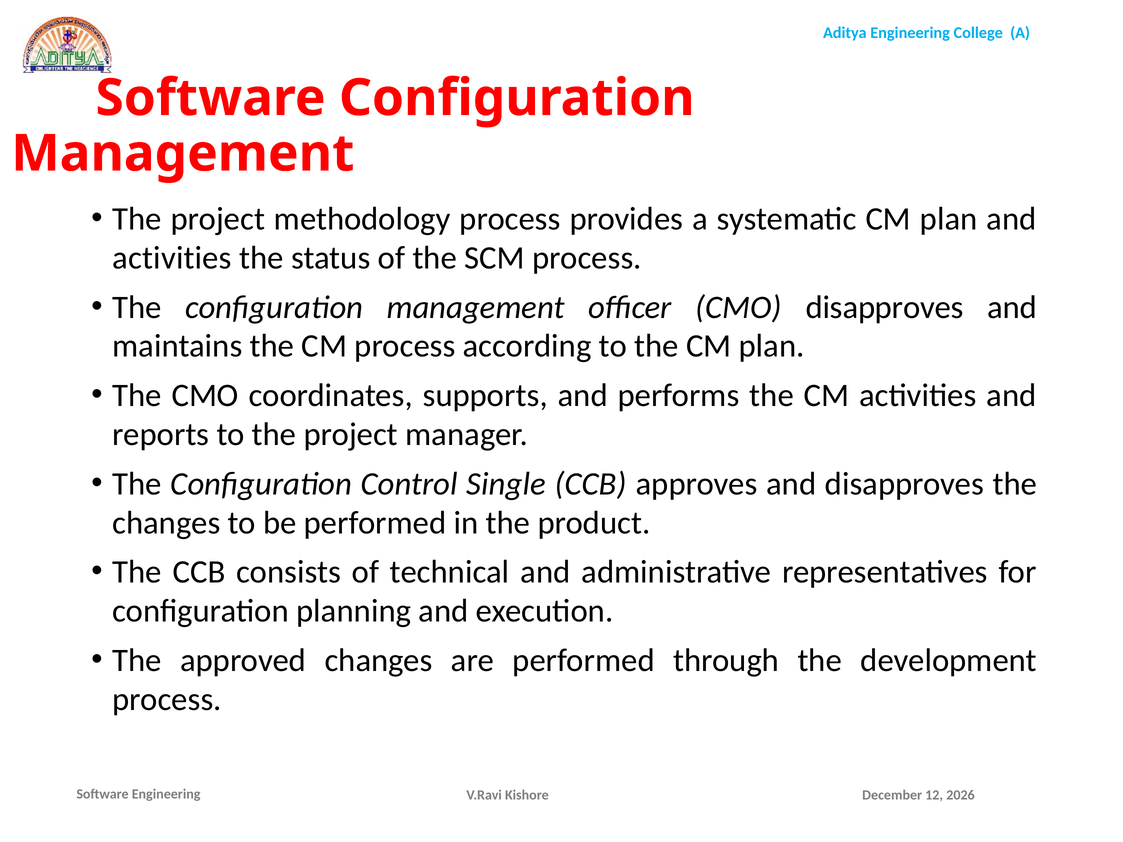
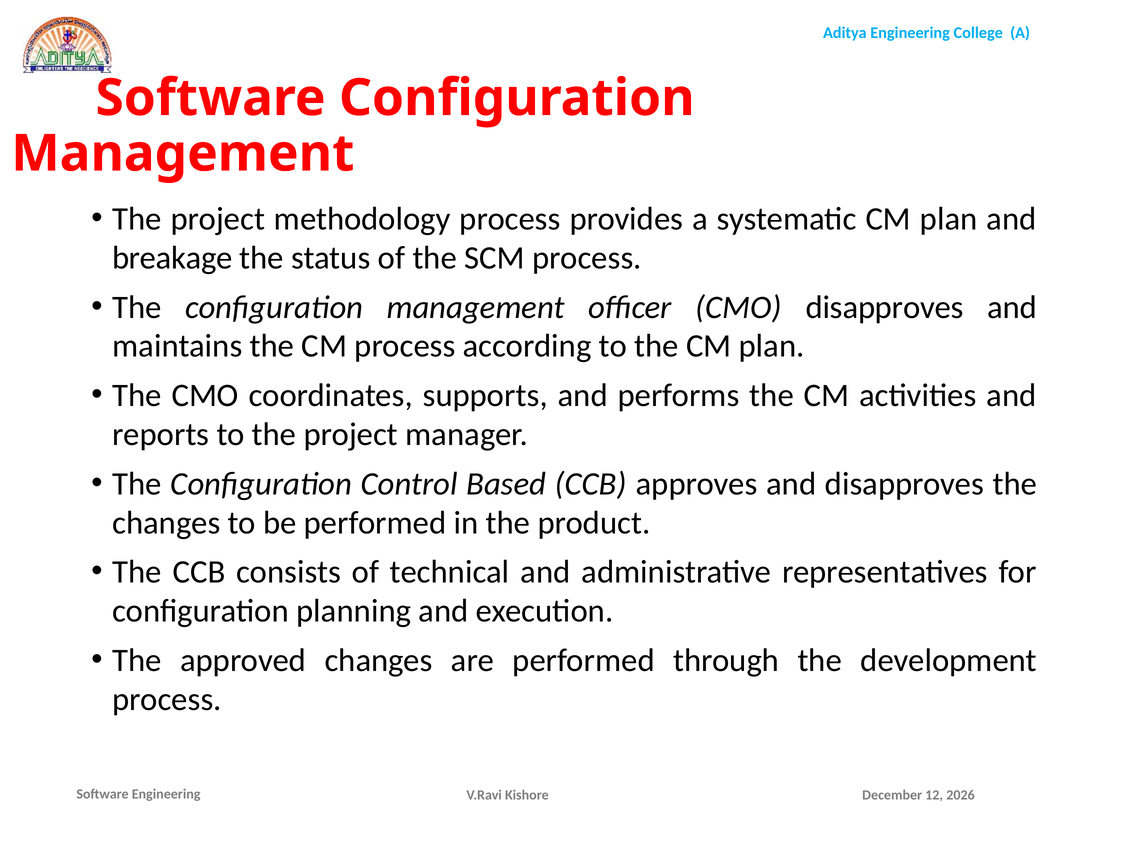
activities: activities -> breakage (172, 258)
Single: Single -> Based (506, 484)
